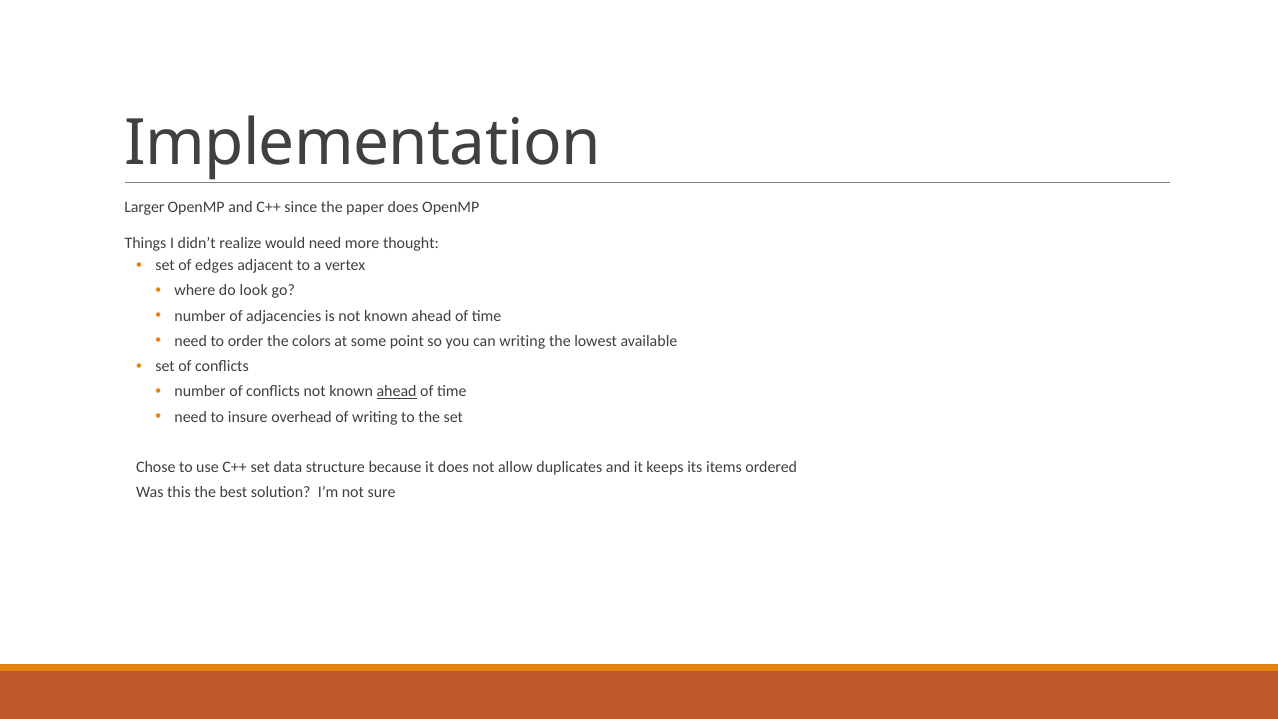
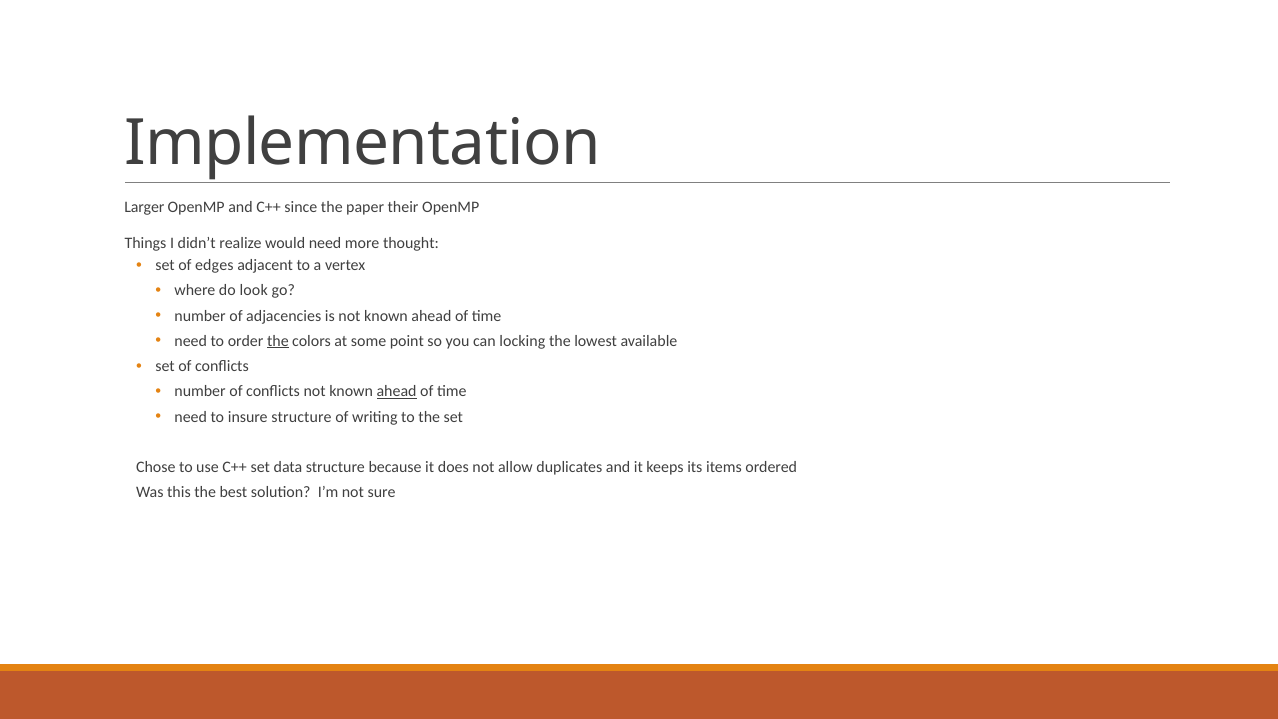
paper does: does -> their (403, 207)
the underline: none -> present (278, 341)
can writing: writing -> locking (522, 341)
insure overhead: overhead -> structure (301, 417)
